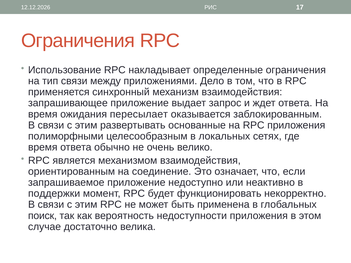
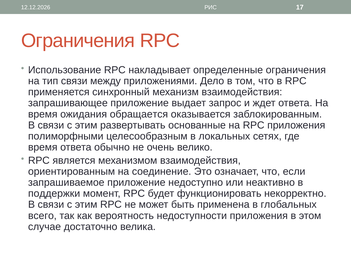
пересылает: пересылает -> обращается (139, 114)
поиск: поиск -> всего (42, 216)
